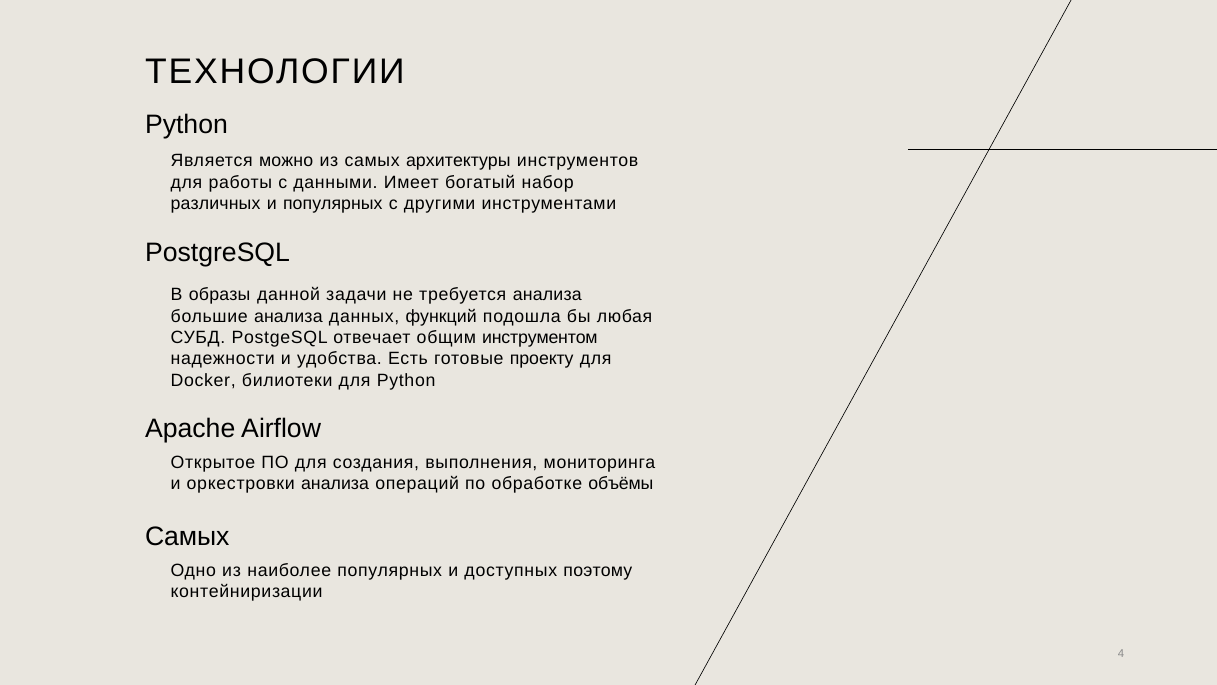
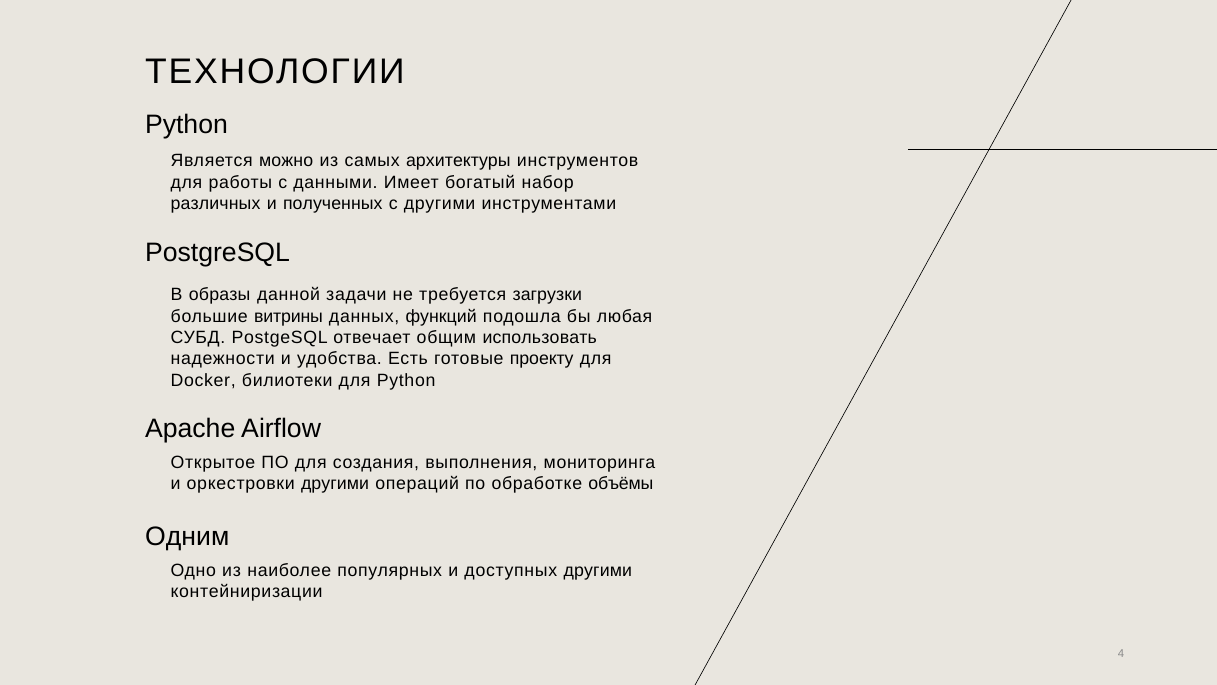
и популярных: популярных -> полученных (333, 204)
требуется анализа: анализа -> загрузки (547, 295)
большие анализа: анализа -> витрины (288, 316)
инструментом: инструментом -> использовать (540, 337)
оркестровки анализа: анализа -> другими (335, 484)
Самых: Самых -> Одним (187, 536)
доступных поэтому: поэтому -> другими (598, 570)
